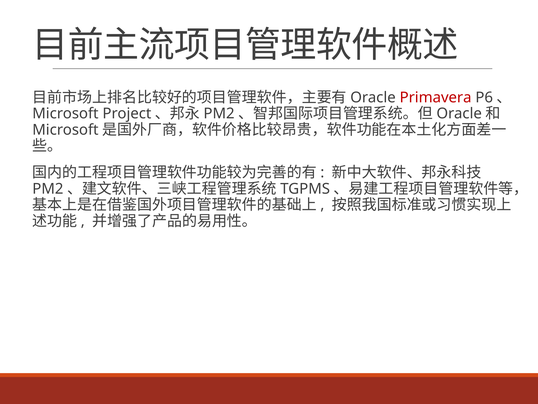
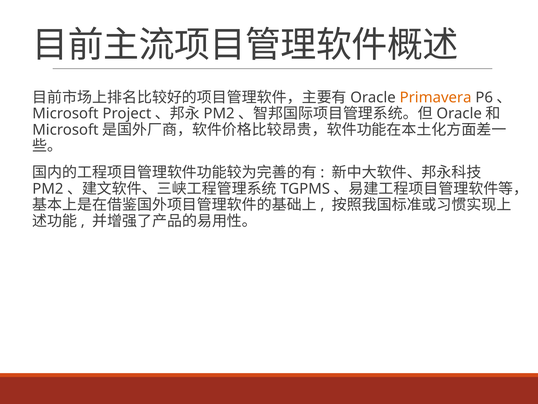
Primavera colour: red -> orange (436, 97)
